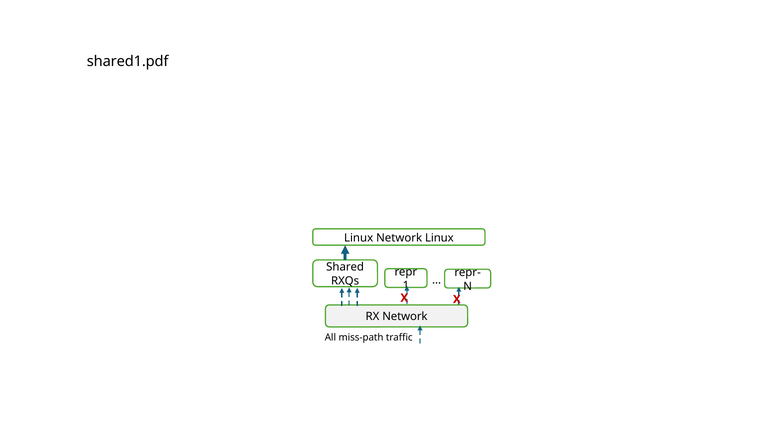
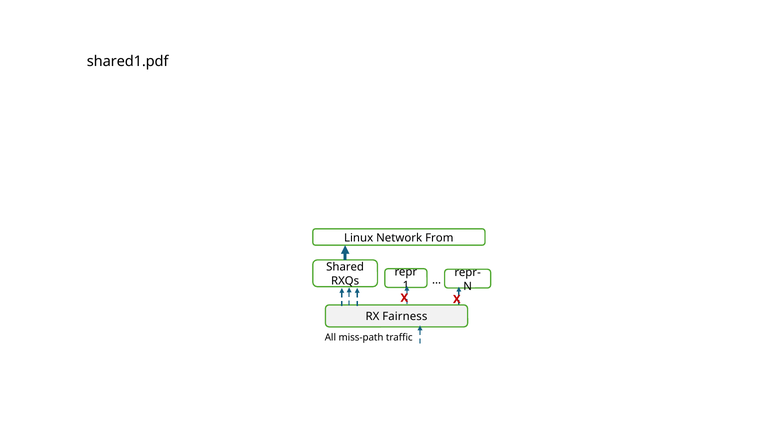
Network Linux: Linux -> From (439, 237)
RX Network: Network -> Fairness (405, 316)
